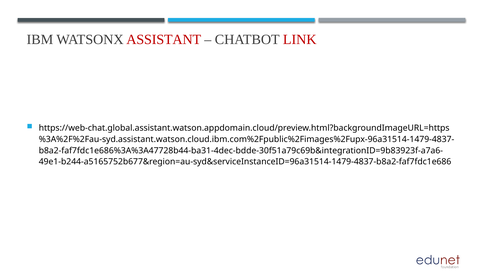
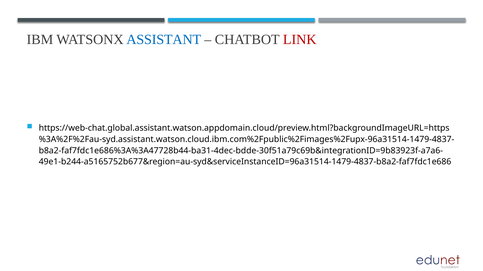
ASSISTANT colour: red -> blue (164, 40)
